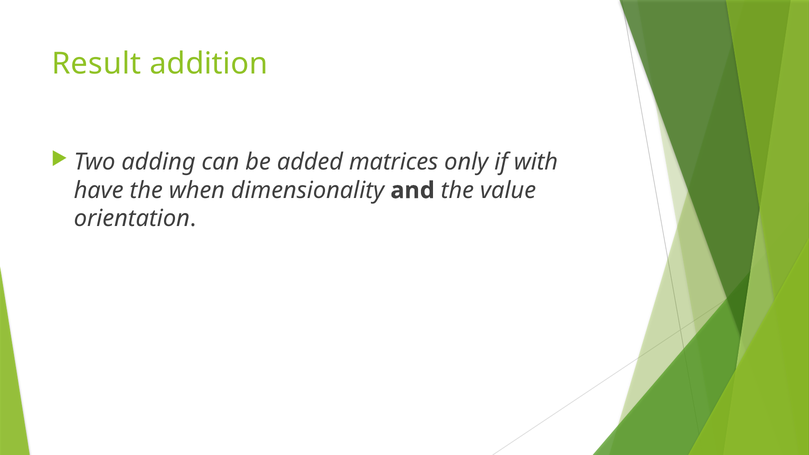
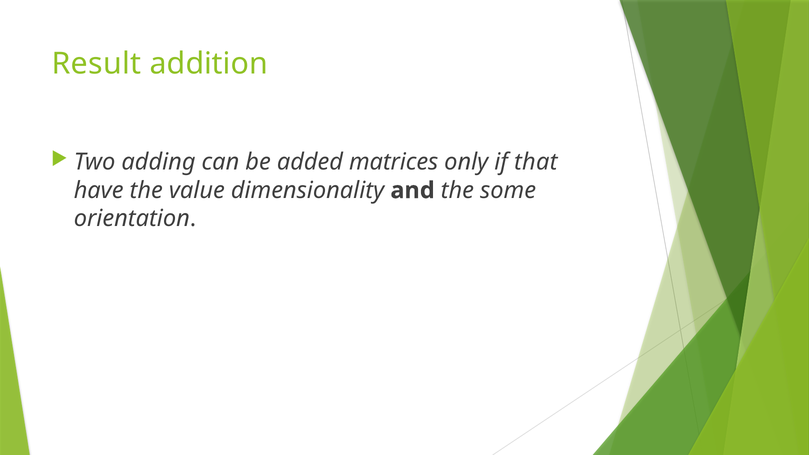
with: with -> that (536, 162)
when: when -> value (197, 190)
value: value -> some (508, 190)
